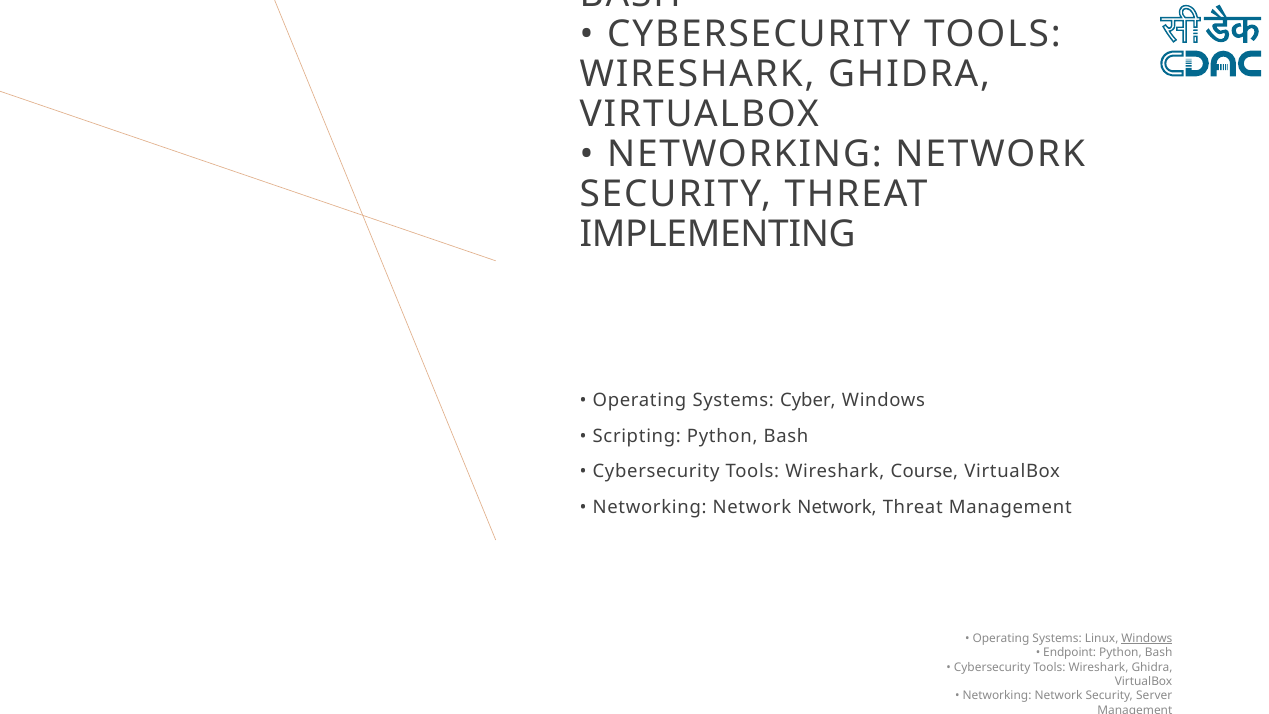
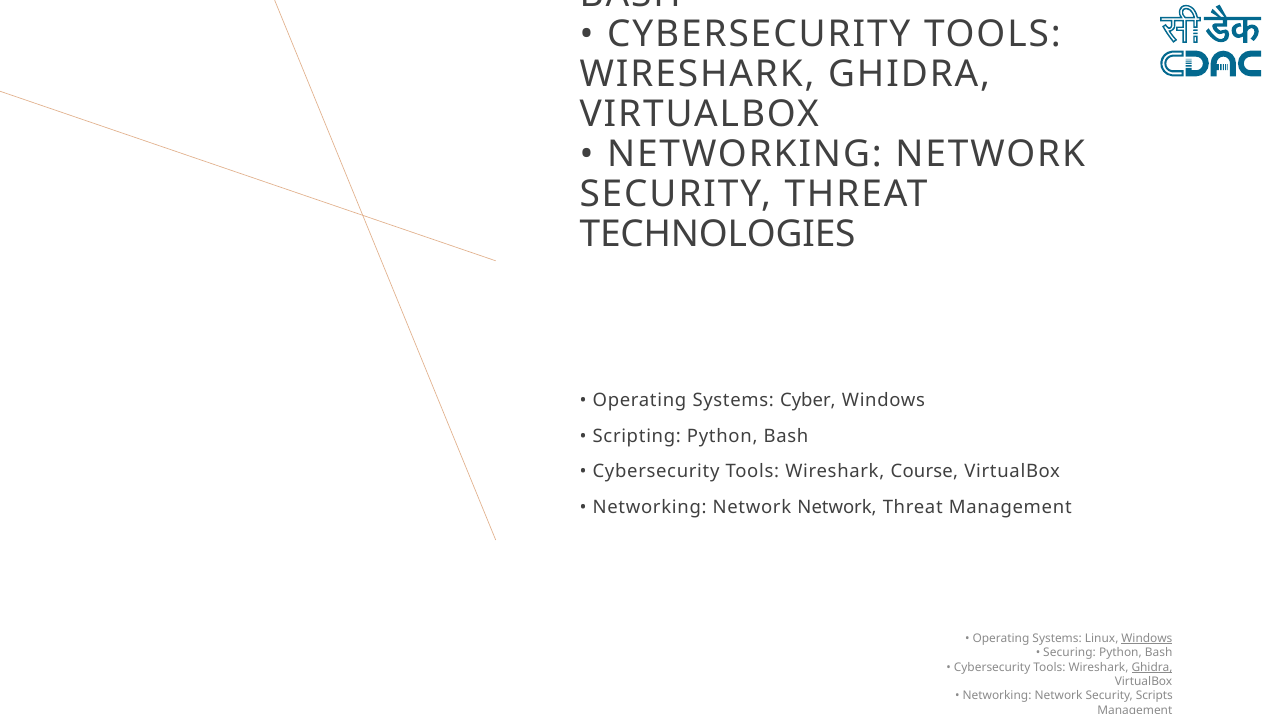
IMPLEMENTING: IMPLEMENTING -> TECHNOLOGIES (718, 234)
Endpoint: Endpoint -> Securing (1070, 653)
Ghidra underline: none -> present (1152, 667)
Server: Server -> Scripts (1154, 696)
